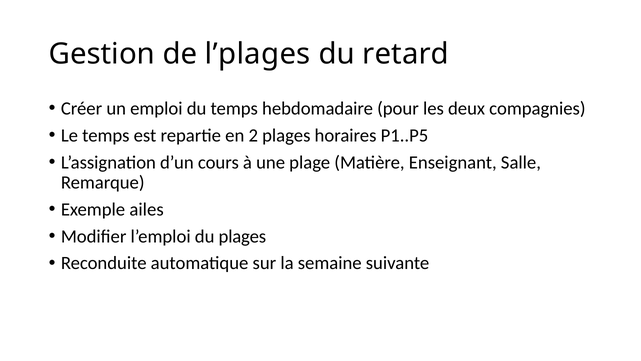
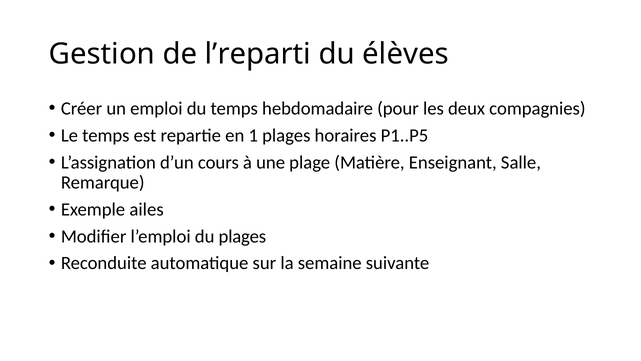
l’plages: l’plages -> l’reparti (258, 54)
retard: retard -> élèves (406, 54)
2: 2 -> 1 (253, 135)
